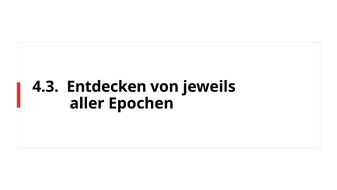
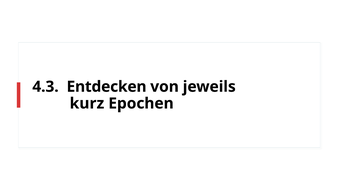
aller: aller -> kurz (87, 103)
